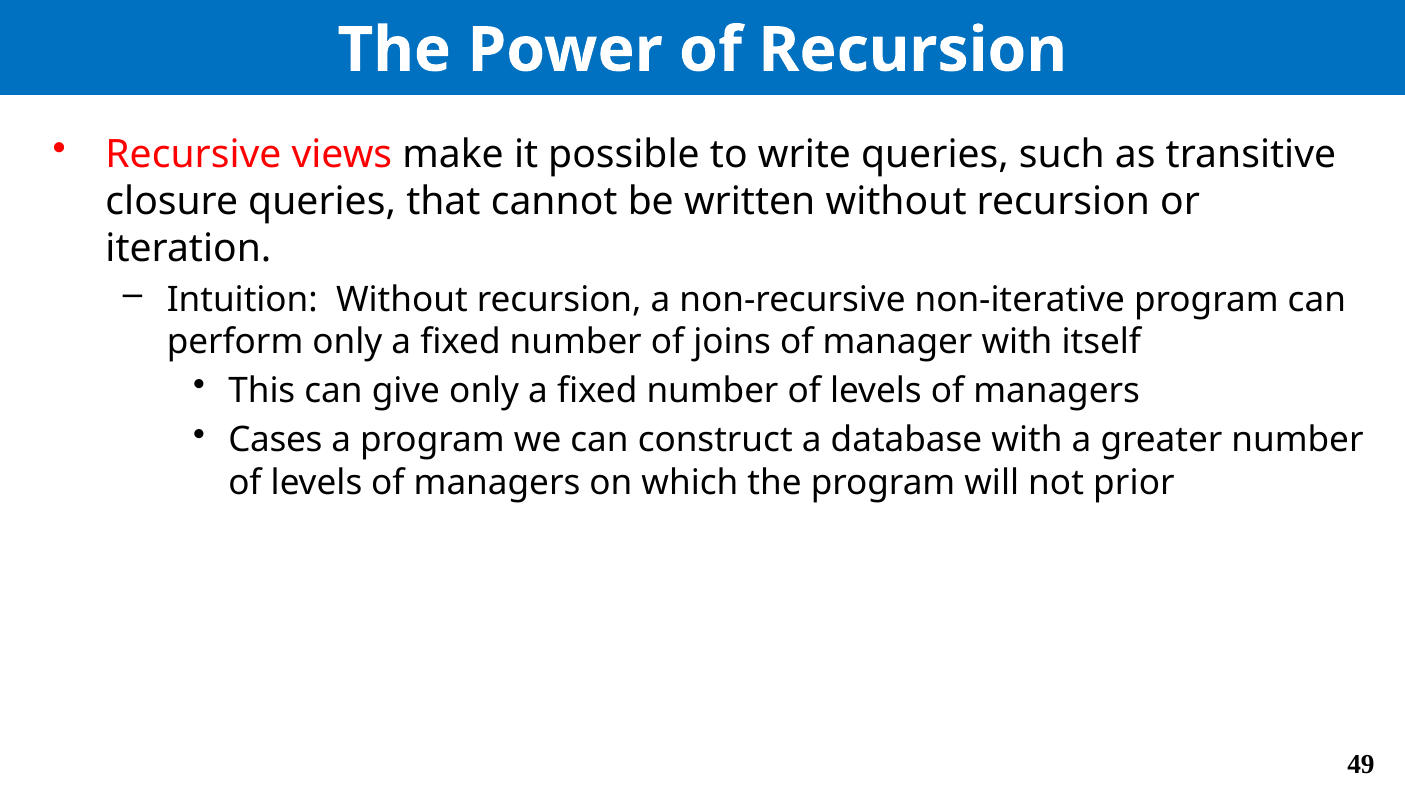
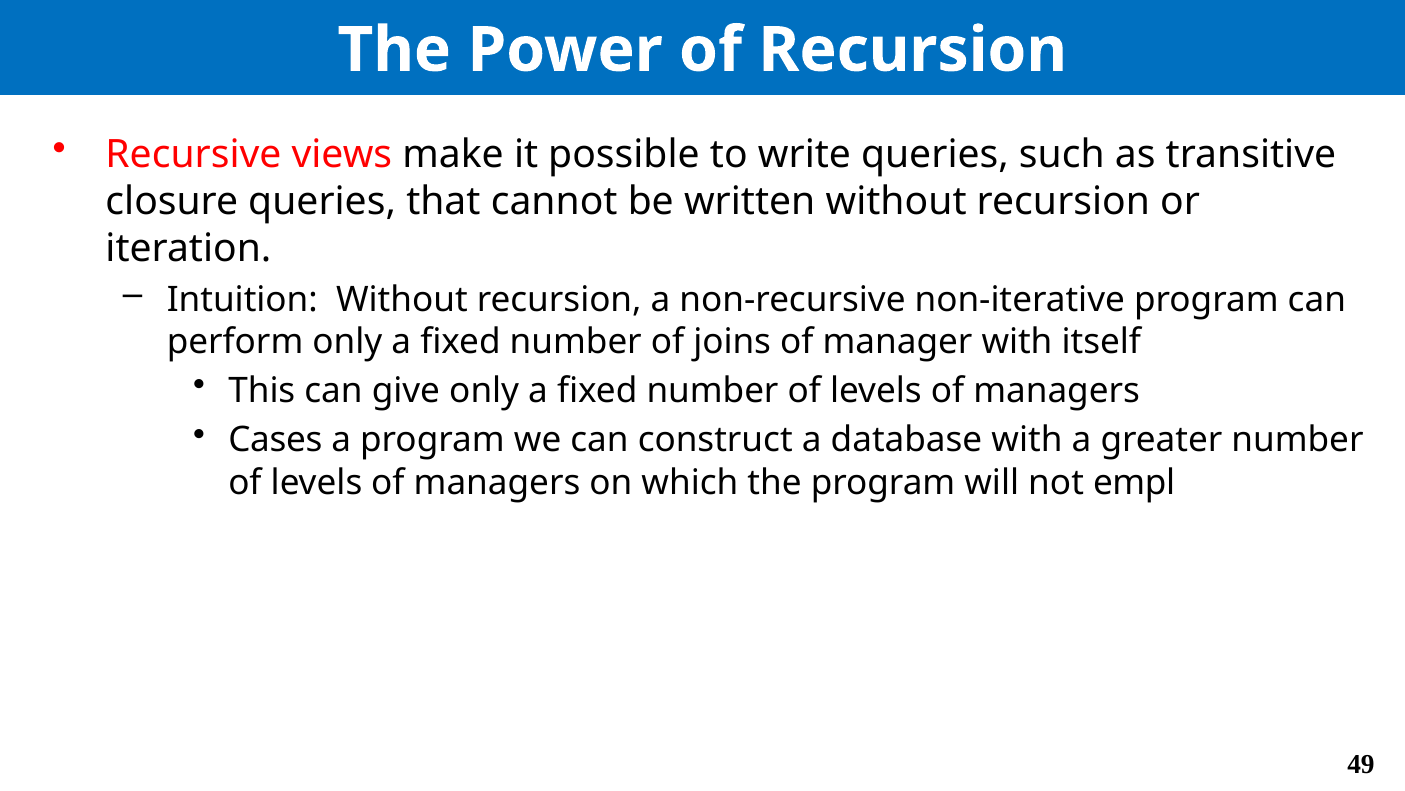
prior: prior -> empl (1134, 482)
